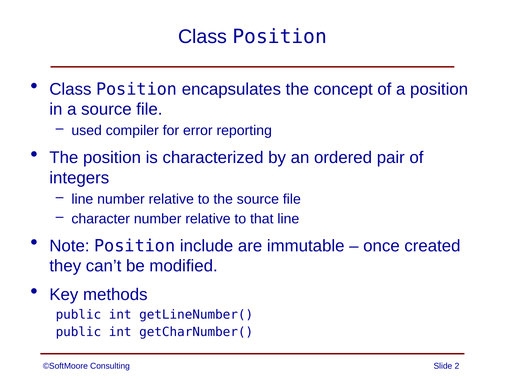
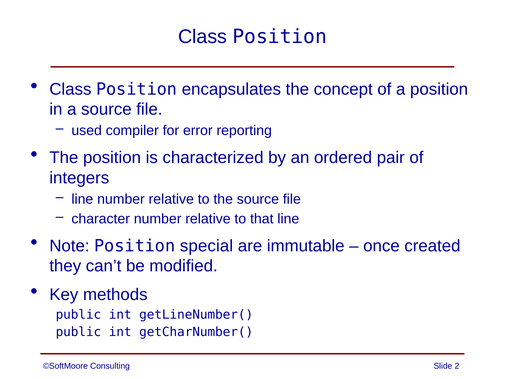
include: include -> special (207, 246)
